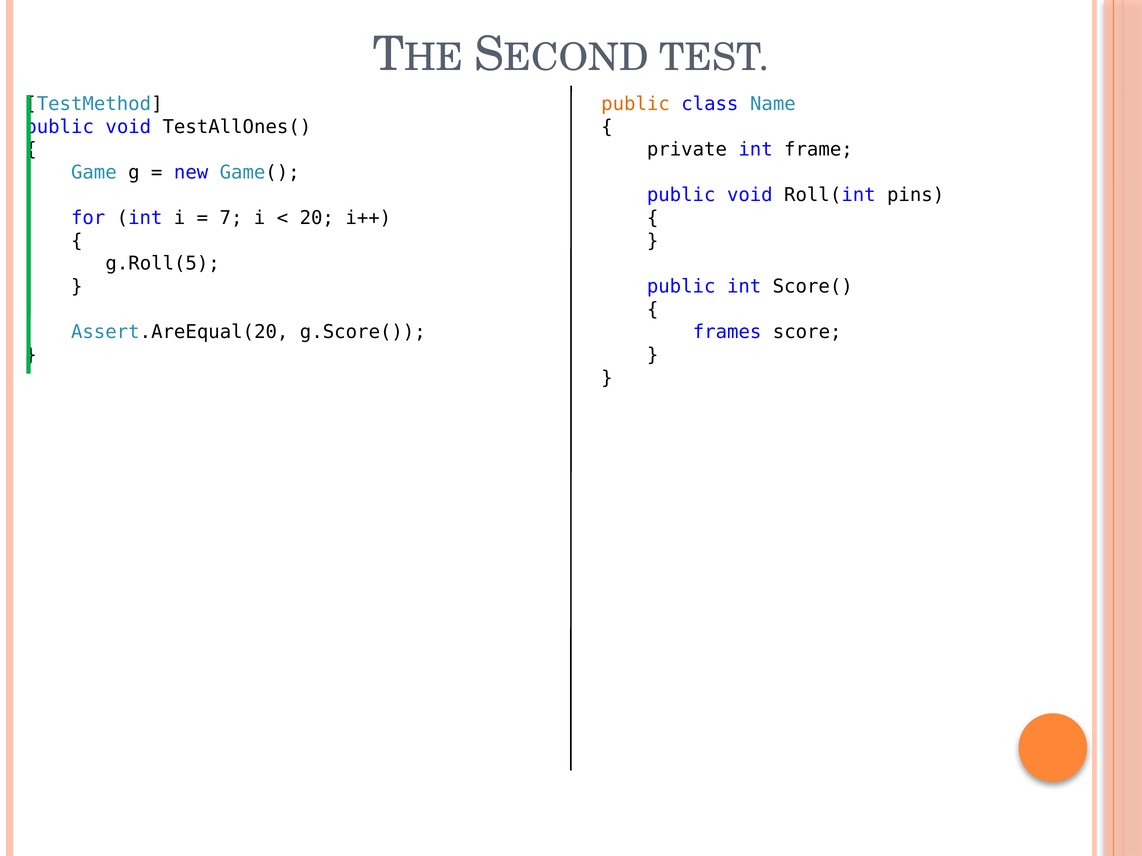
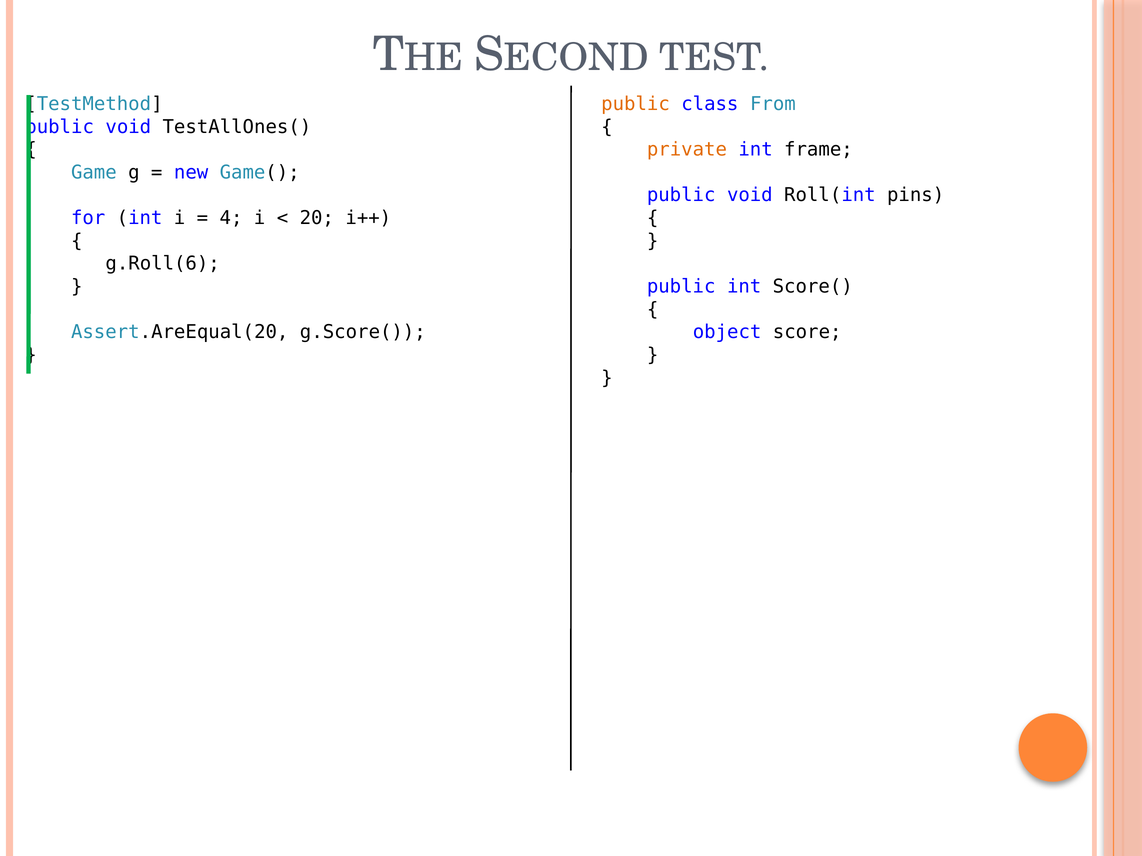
Name: Name -> From (773, 104)
private colour: black -> orange (687, 150)
7: 7 -> 4 (231, 218)
g.Roll(5: g.Roll(5 -> g.Roll(6 (163, 264)
frames: frames -> object (727, 332)
